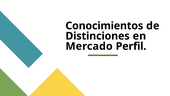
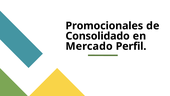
Conocimientos: Conocimientos -> Promocionales (104, 26)
Distinciones: Distinciones -> Consolidado (98, 36)
